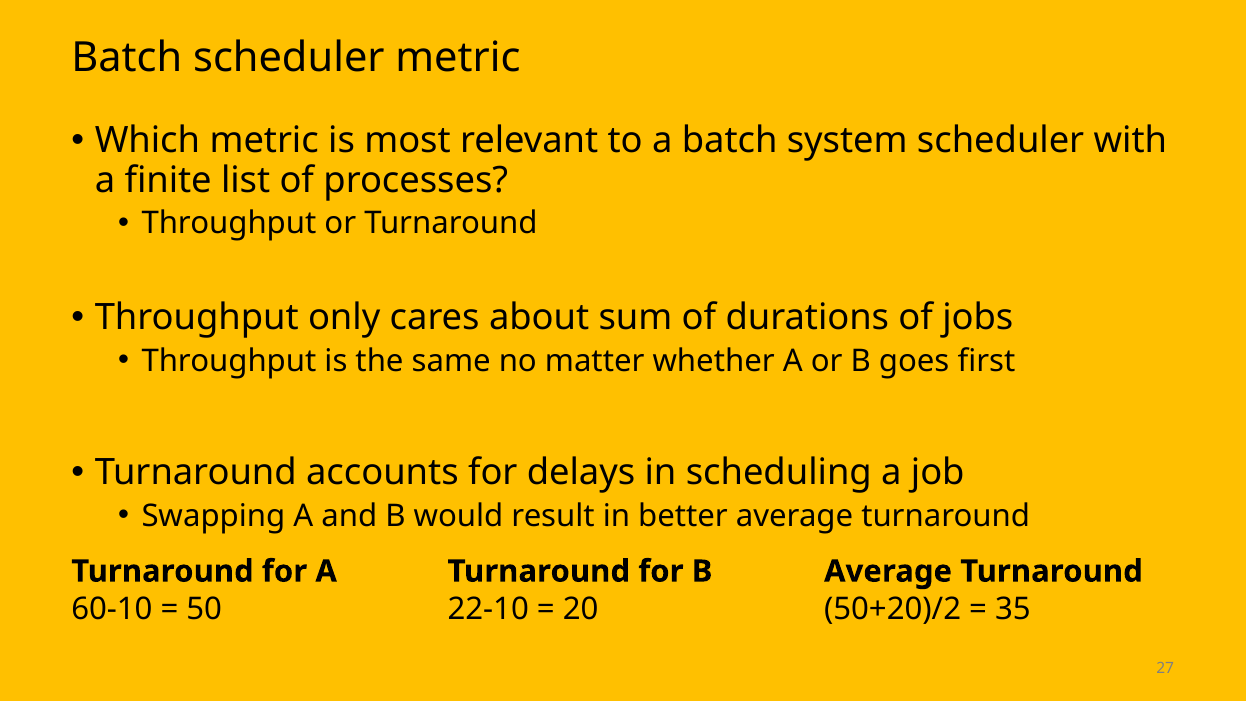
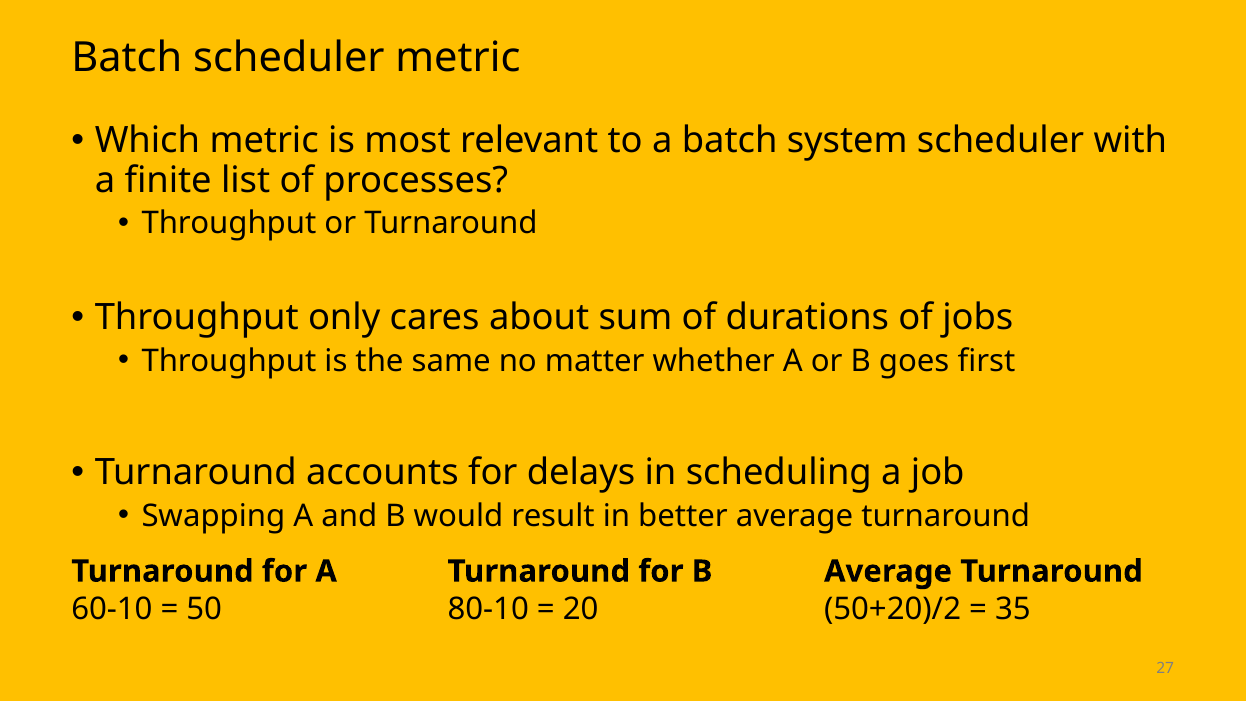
22-10: 22-10 -> 80-10 (488, 609)
